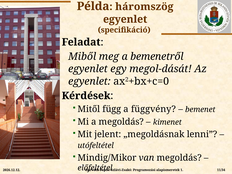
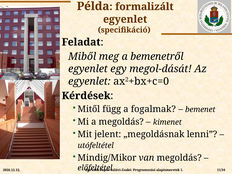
háromszög: háromszög -> formalizált (144, 7)
függvény: függvény -> fogalmak (153, 109)
